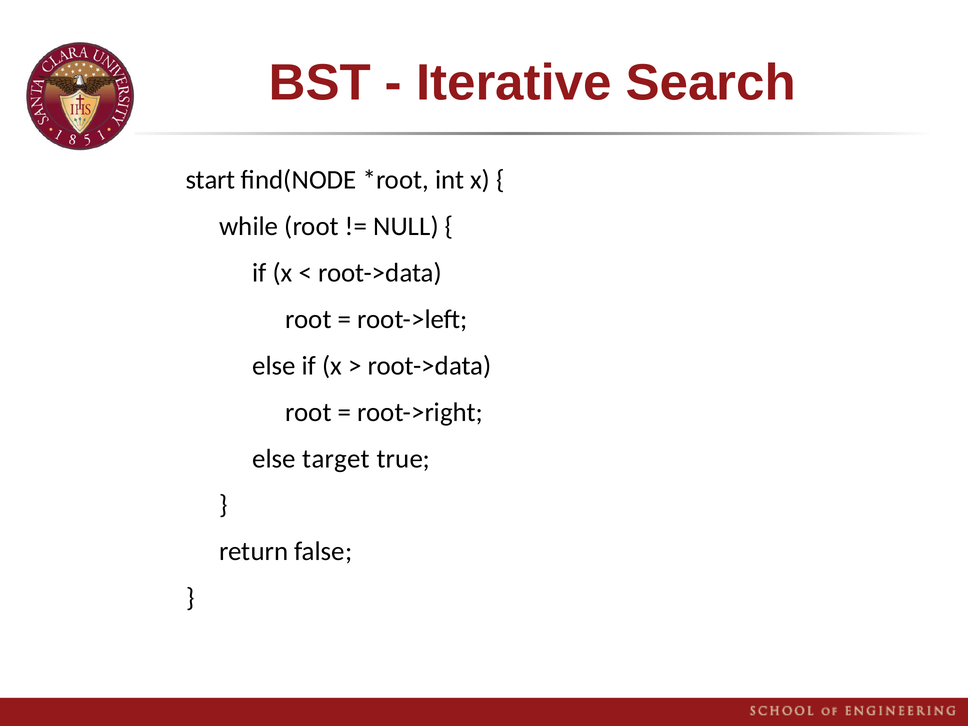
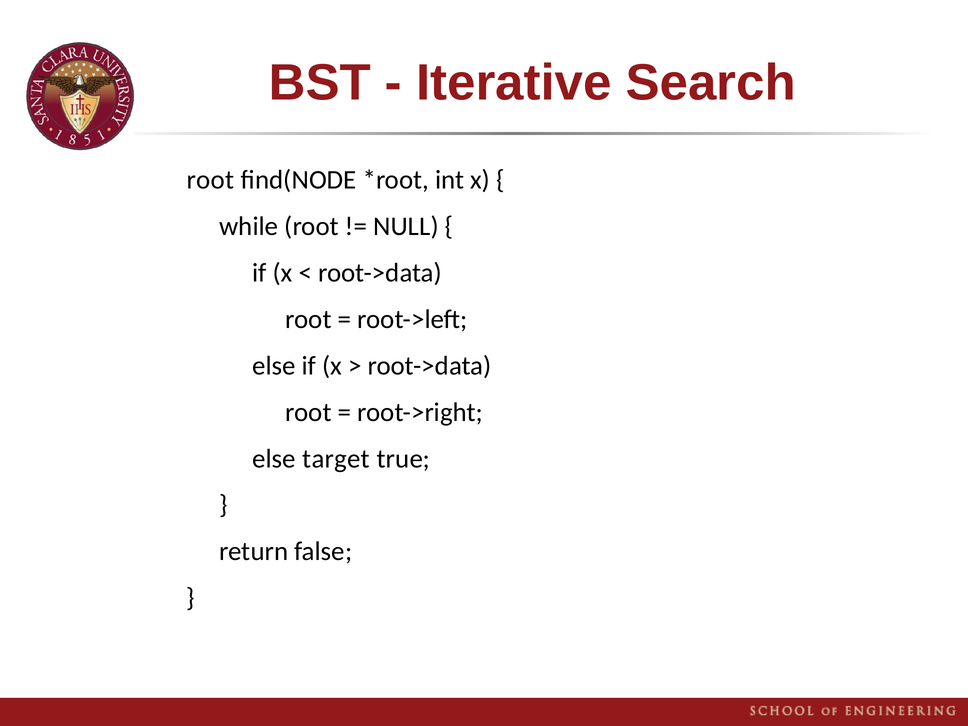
start: start -> root (210, 180)
